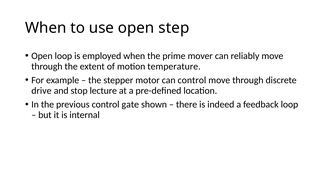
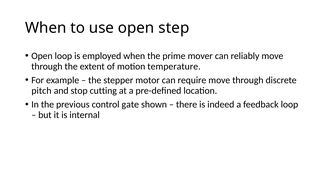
can control: control -> require (192, 80)
drive: drive -> pitch (41, 90)
lecture: lecture -> cutting (103, 90)
